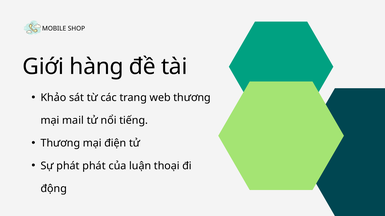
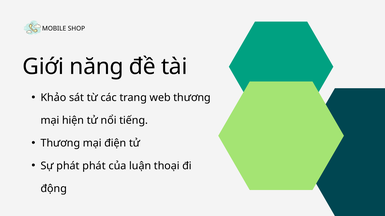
hàng: hàng -> năng (97, 67)
mail: mail -> hiện (73, 121)
